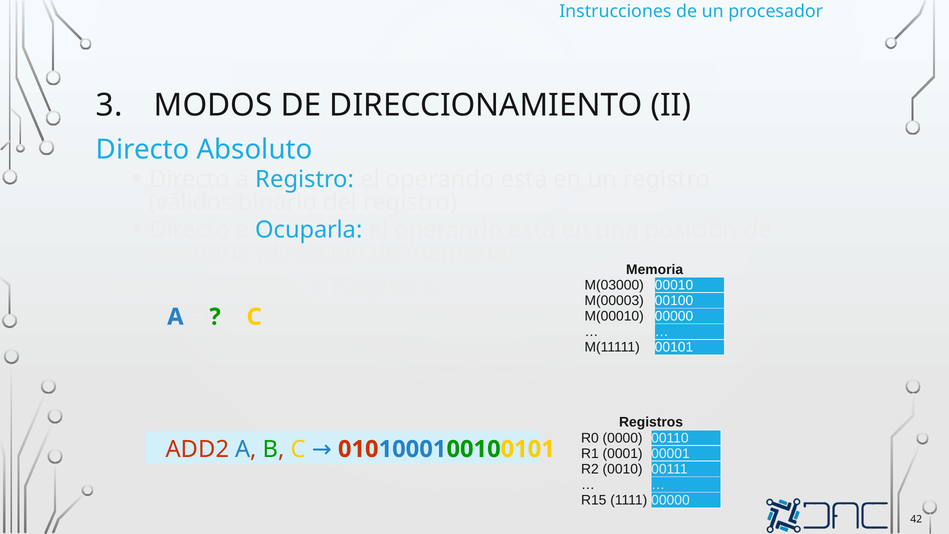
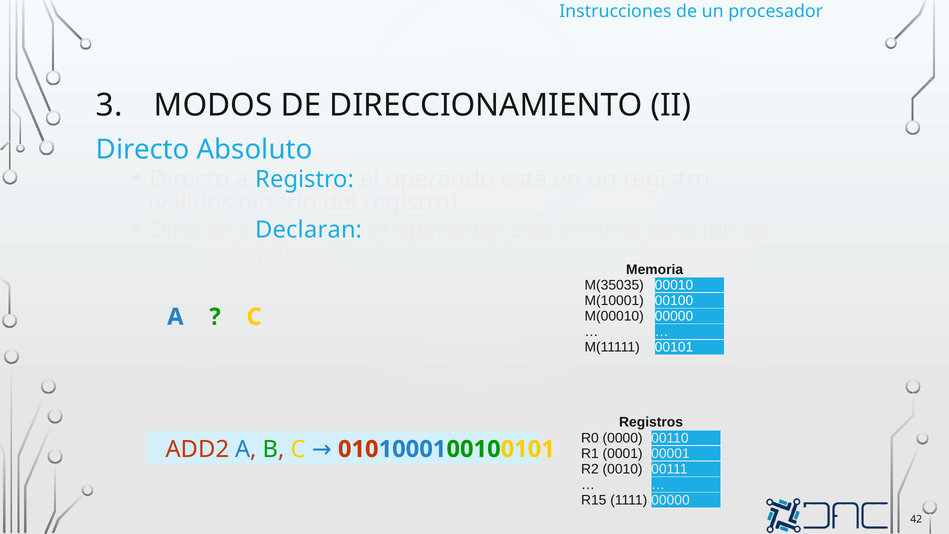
Ocuparla: Ocuparla -> Declaran (309, 230)
M(03000: M(03000 -> M(35035 (614, 285)
M(00003: M(00003 -> M(10001 (614, 301)
